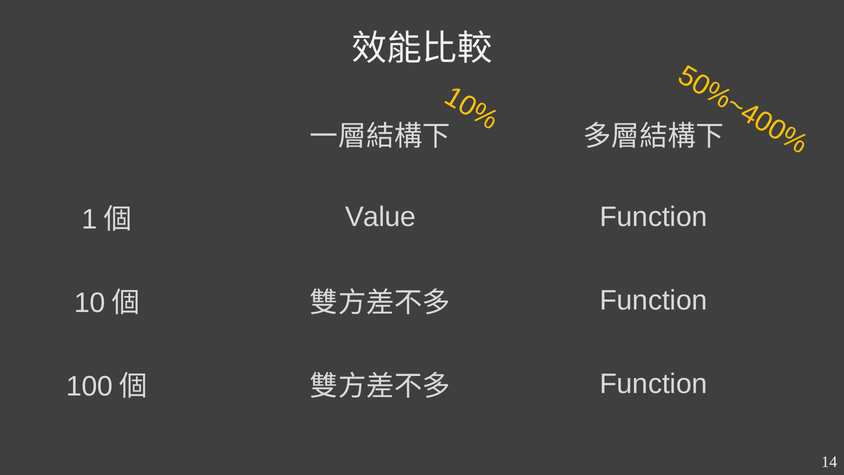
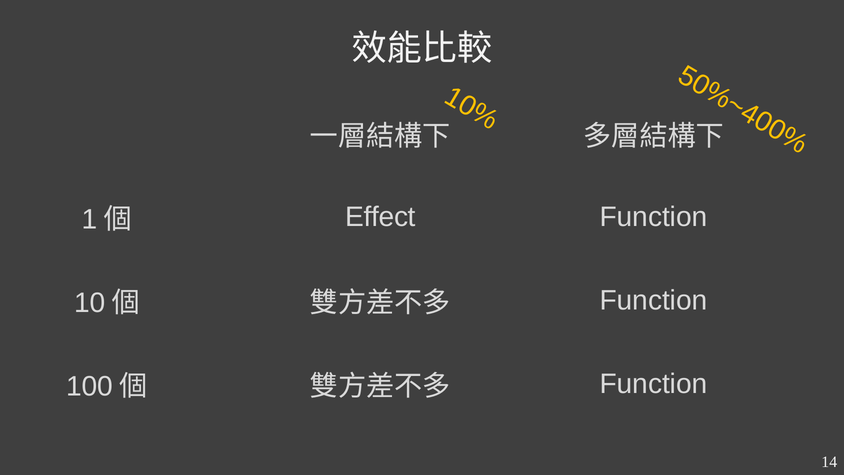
Value: Value -> Effect (380, 217)
